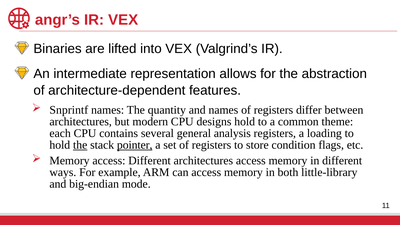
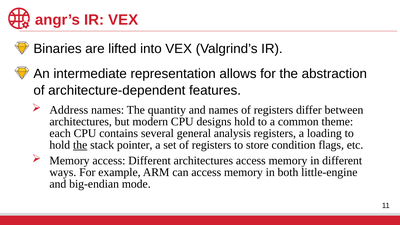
Snprintf: Snprintf -> Address (69, 110)
pointer underline: present -> none (135, 145)
little-library: little-library -> little-engine (329, 172)
